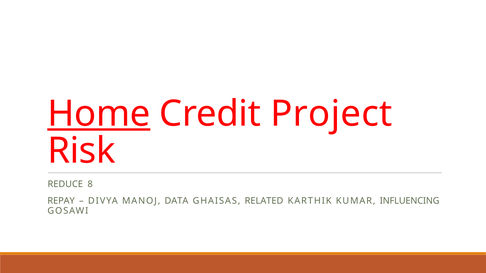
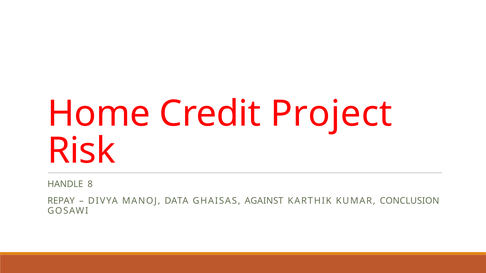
Home underline: present -> none (99, 114)
REDUCE: REDUCE -> HANDLE (65, 184)
RELATED: RELATED -> AGAINST (264, 201)
INFLUENCING: INFLUENCING -> CONCLUSION (410, 201)
